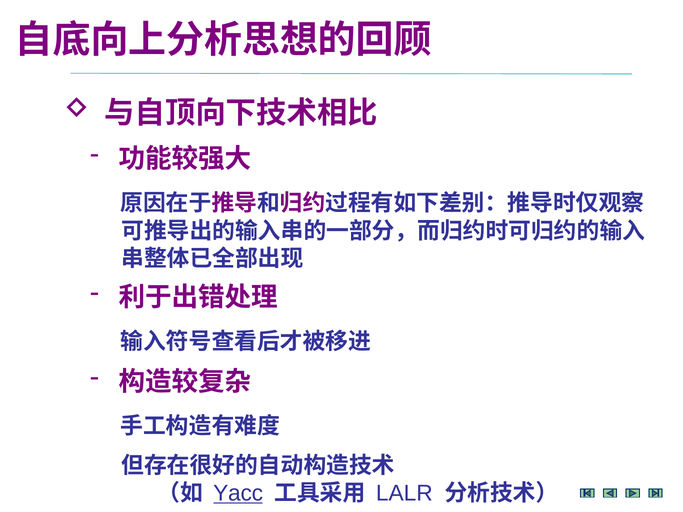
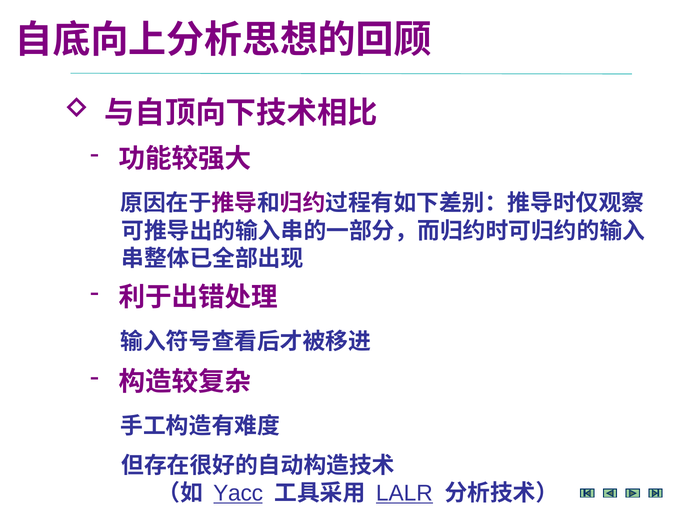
LALR underline: none -> present (404, 493)
